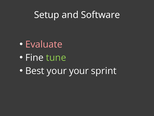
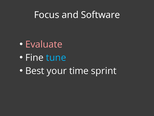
Setup: Setup -> Focus (47, 15)
tune colour: light green -> light blue (56, 57)
your your: your -> time (79, 71)
